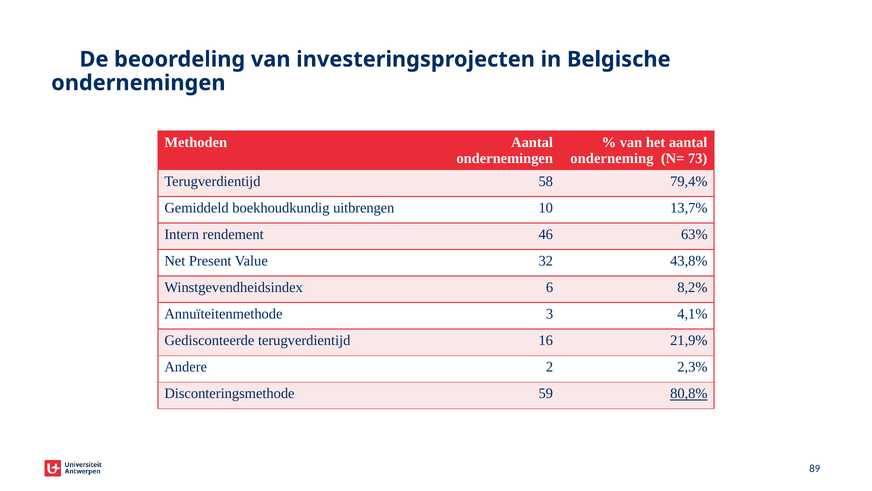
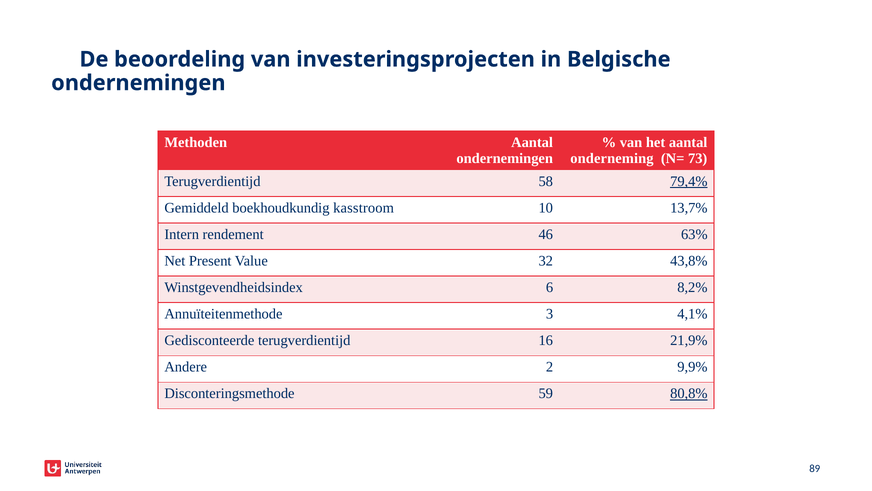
79,4% underline: none -> present (689, 181)
uitbrengen: uitbrengen -> kasstroom (364, 208)
2,3%: 2,3% -> 9,9% (692, 367)
